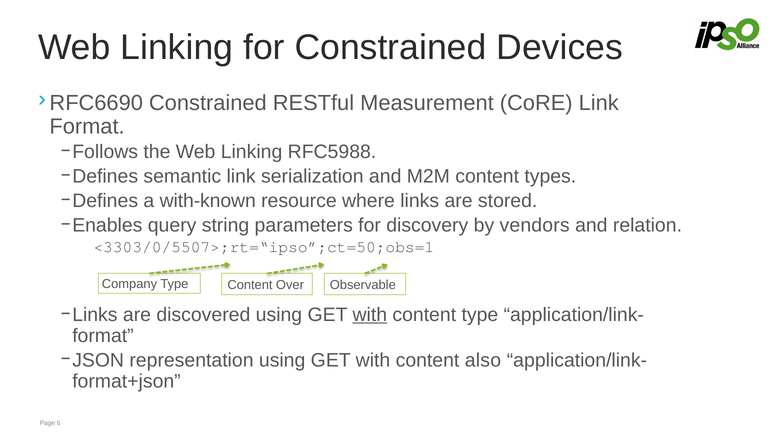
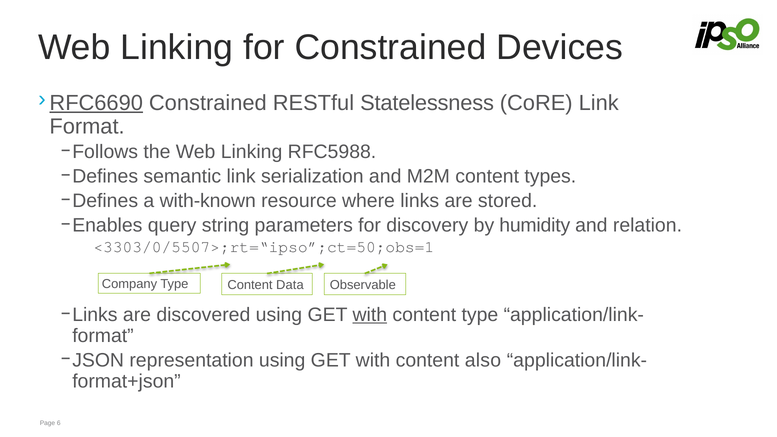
RFC6690 underline: none -> present (96, 103)
Measurement: Measurement -> Statelessness (427, 103)
vendors: vendors -> humidity (535, 225)
Over: Over -> Data (290, 285)
